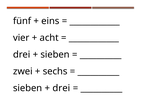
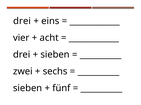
fünf: fünf -> drei (22, 21)
drei: drei -> fünf (61, 89)
